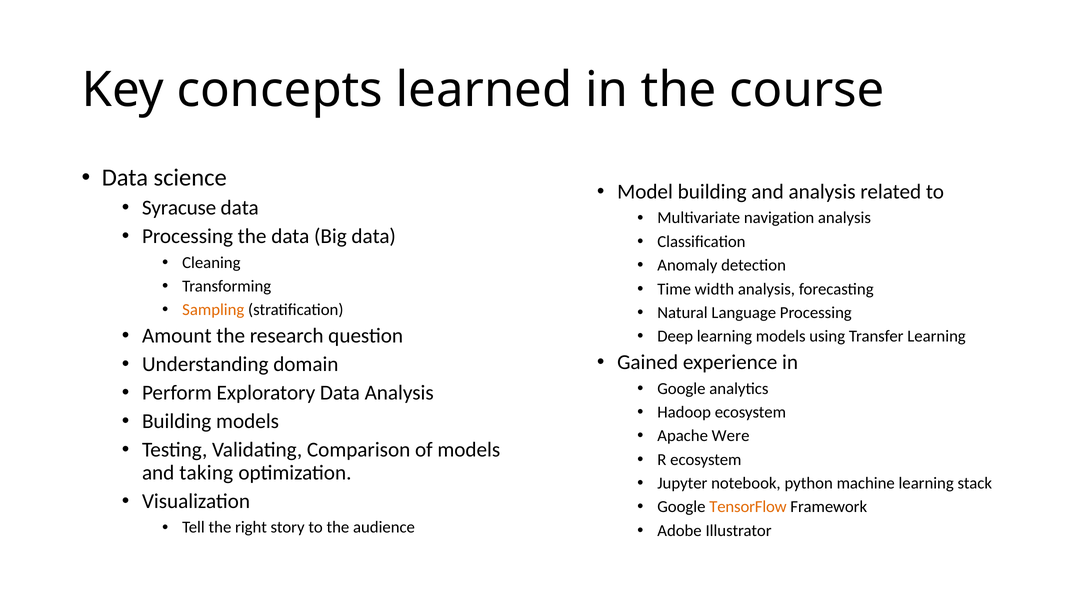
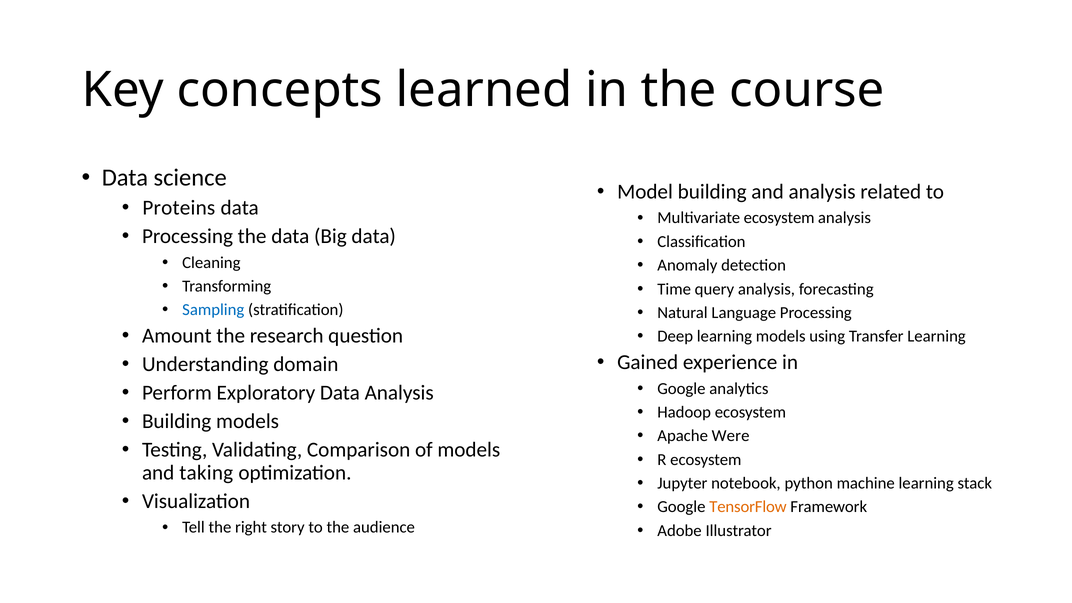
Syracuse: Syracuse -> Proteins (179, 208)
Multivariate navigation: navigation -> ecosystem (779, 218)
width: width -> query (714, 289)
Sampling colour: orange -> blue (213, 310)
